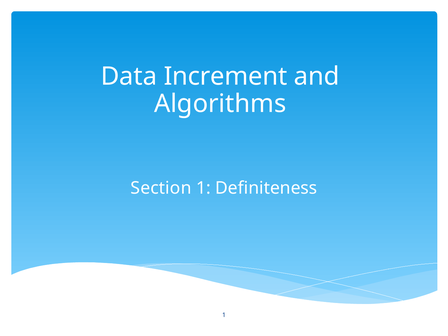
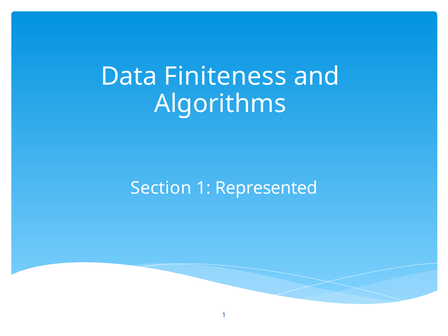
Increment: Increment -> Finiteness (225, 76)
Definiteness: Definiteness -> Represented (266, 188)
